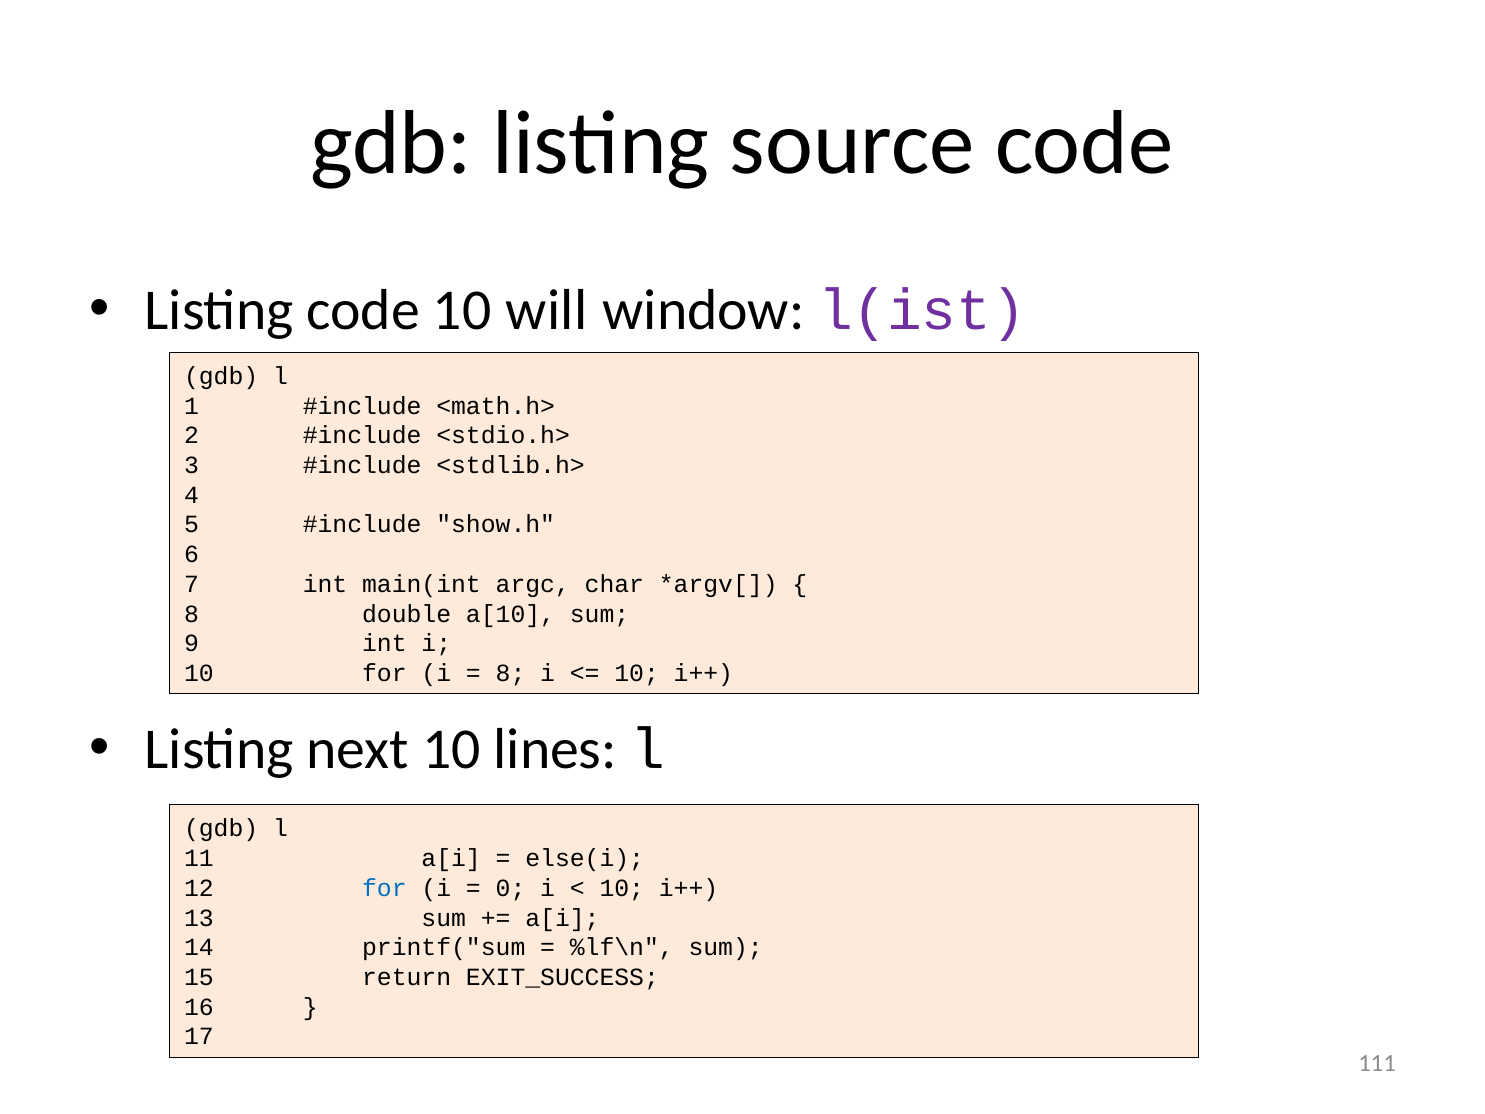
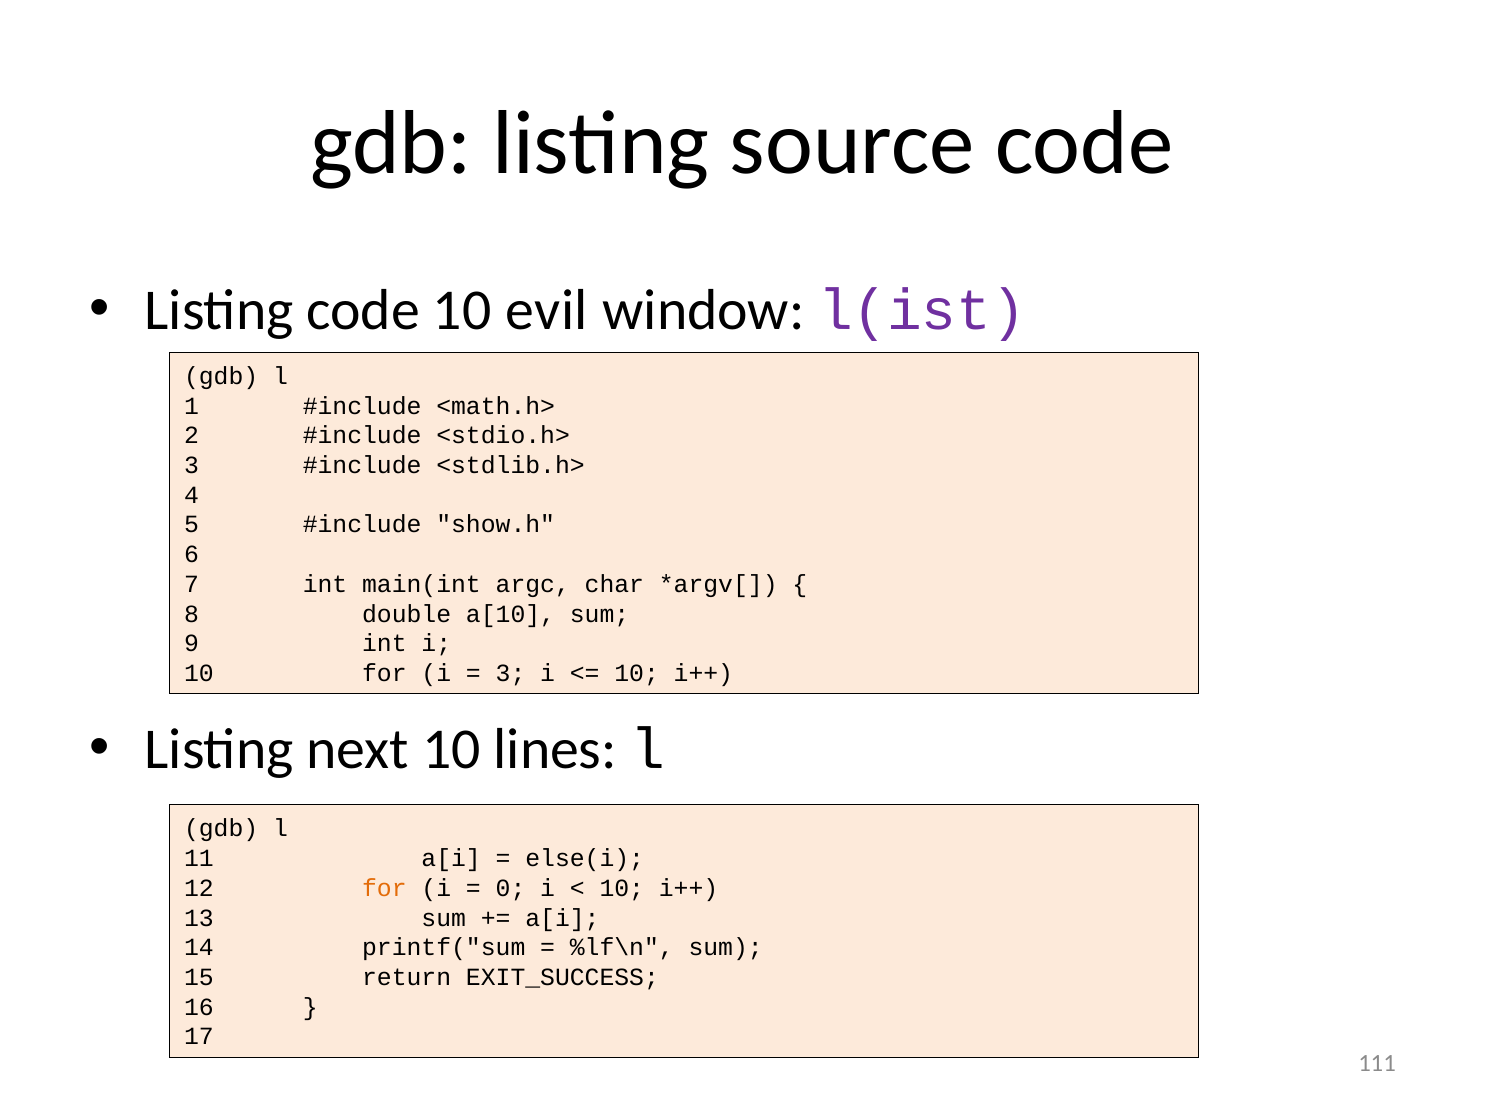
will: will -> evil (547, 311)
8: 8 -> 3 (511, 673)
for colour: blue -> orange (384, 888)
